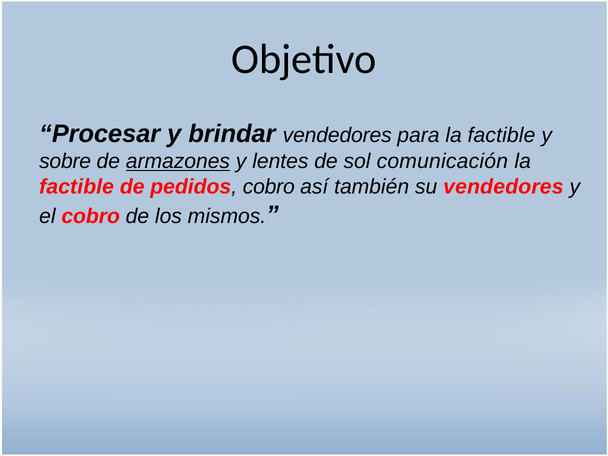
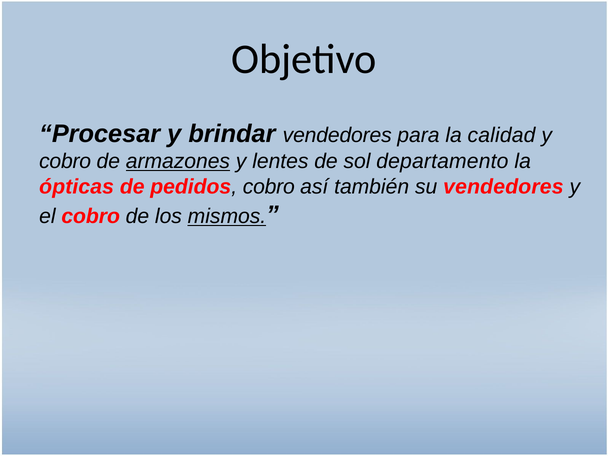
para la factible: factible -> calidad (502, 135)
sobre: sobre -> cobro (65, 162)
comunicación: comunicación -> departamento (442, 162)
factible: factible -> ópticas (77, 187)
mismos underline: none -> present (227, 216)
